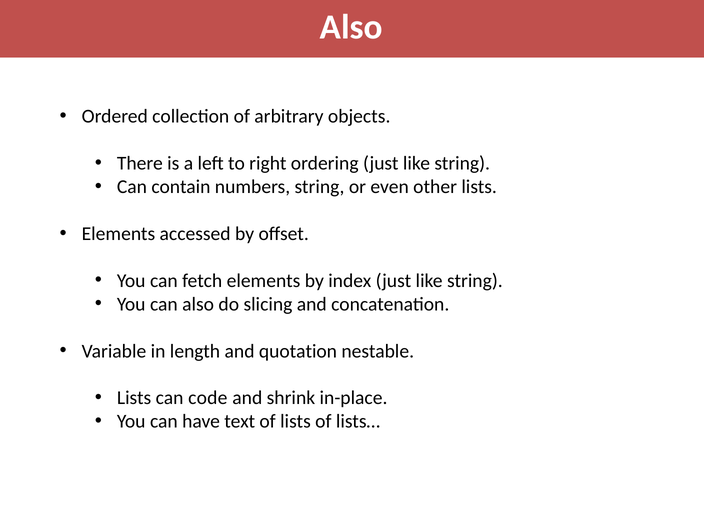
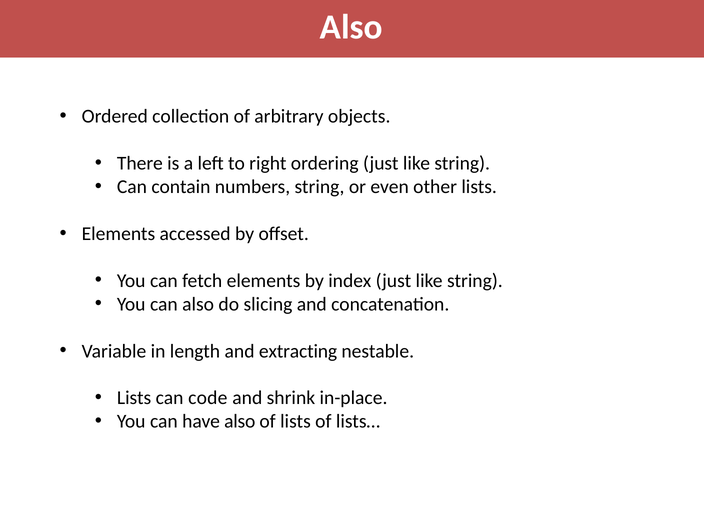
quotation: quotation -> extracting (298, 351)
have text: text -> also (240, 421)
